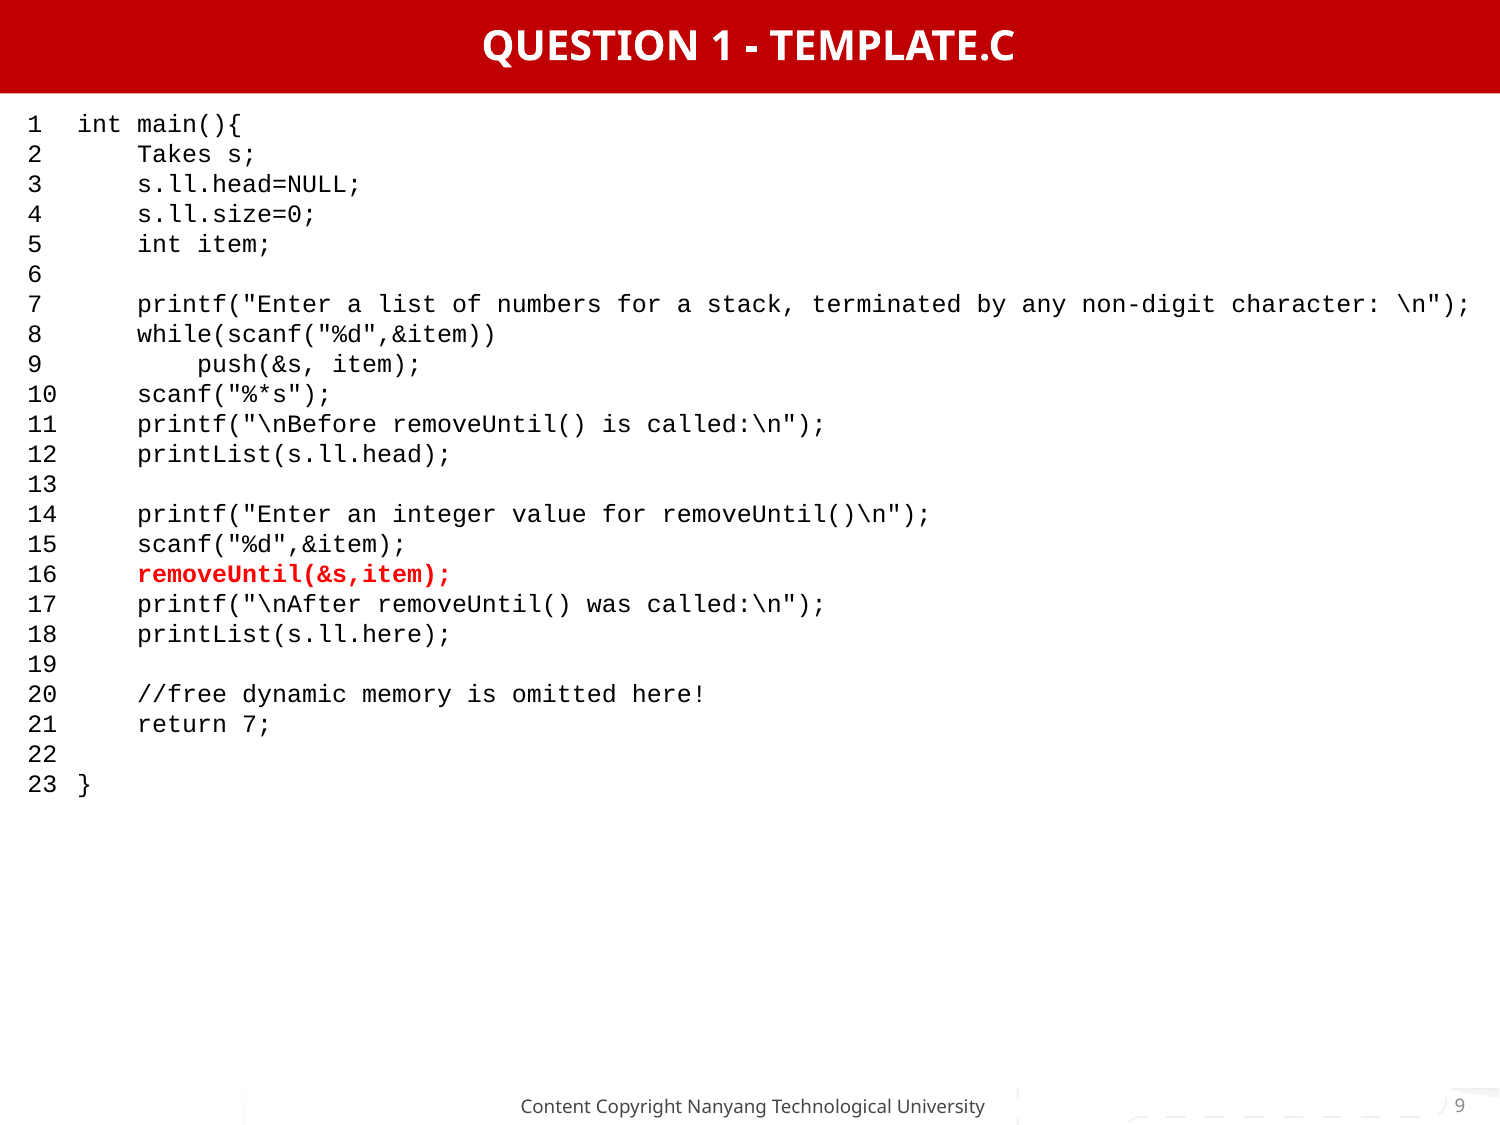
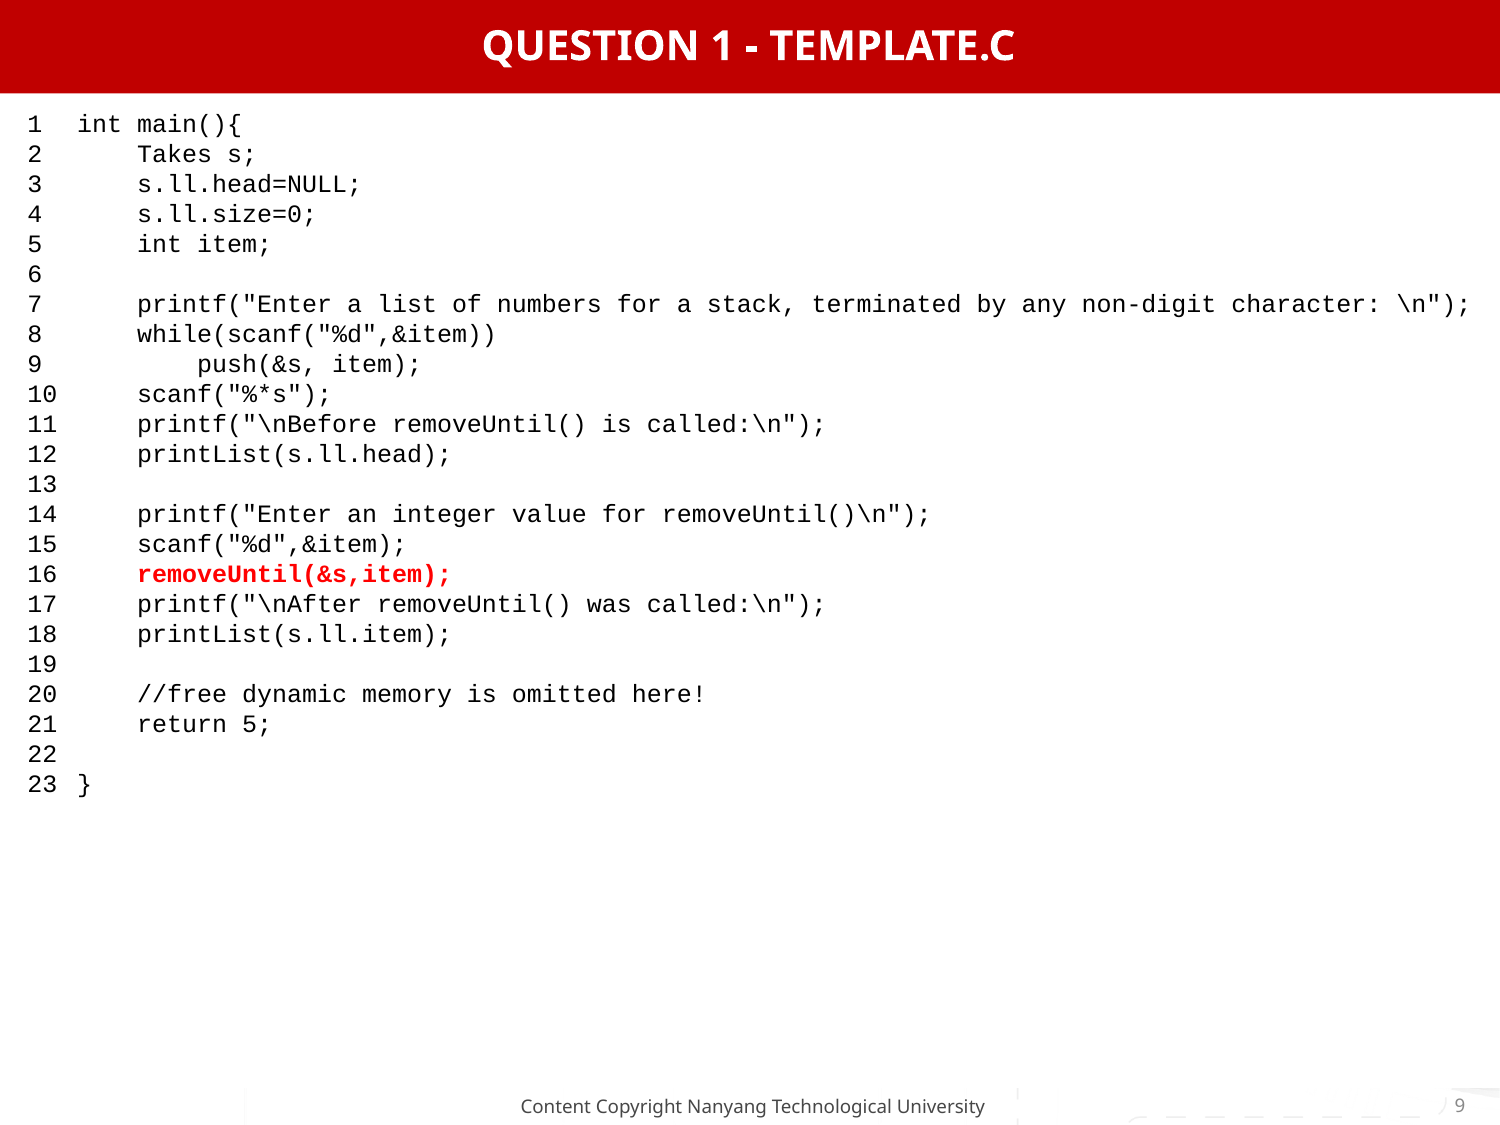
printList(s.ll.here: printList(s.ll.here -> printList(s.ll.item (295, 634)
return 7: 7 -> 5 (257, 724)
